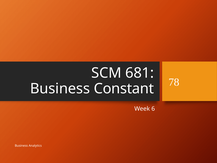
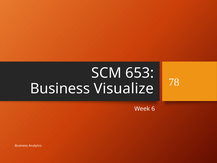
681: 681 -> 653 (140, 73)
Constant: Constant -> Visualize (124, 88)
